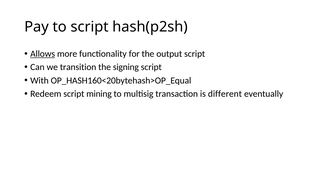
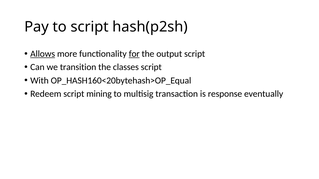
for underline: none -> present (134, 54)
signing: signing -> classes (126, 67)
different: different -> response (225, 94)
